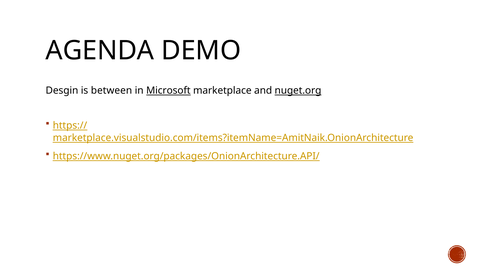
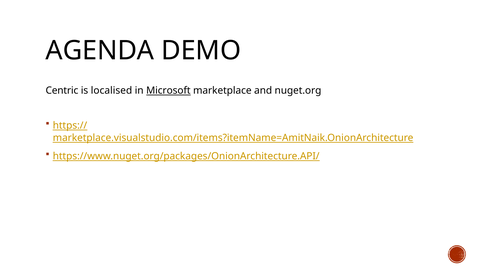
Desgin: Desgin -> Centric (62, 90)
between: between -> localised (111, 90)
nuget.org underline: present -> none (298, 90)
